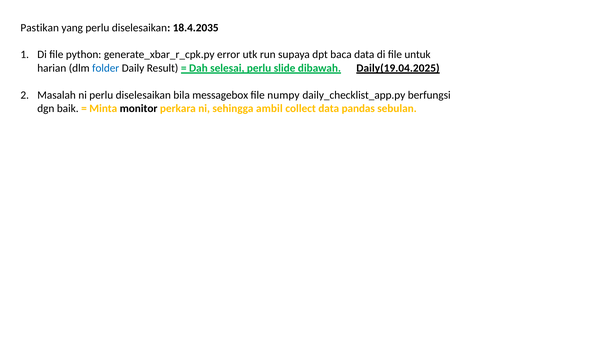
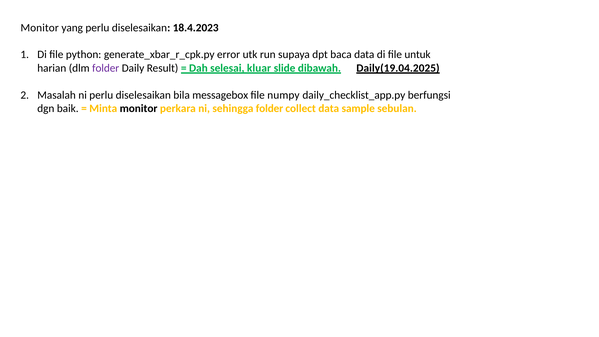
Pastikan: Pastikan -> Monitor (40, 28)
18.4.2035: 18.4.2035 -> 18.4.2023 (196, 28)
folder colour: blue -> purple (106, 68)
selesai perlu: perlu -> kluar (259, 68)
sehingga ambil: ambil -> folder (269, 109)
pandas: pandas -> sample (358, 109)
